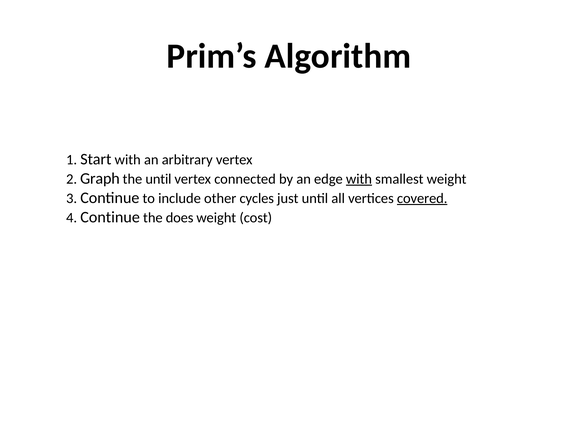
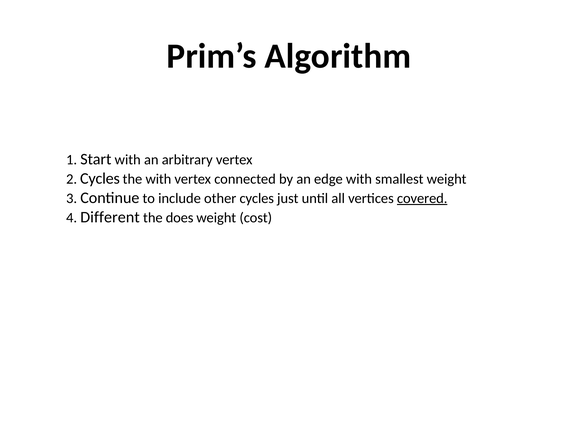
2 Graph: Graph -> Cycles (100, 178)
the until: until -> with (158, 179)
with underline: present -> none (359, 179)
4 Continue: Continue -> Different (110, 217)
